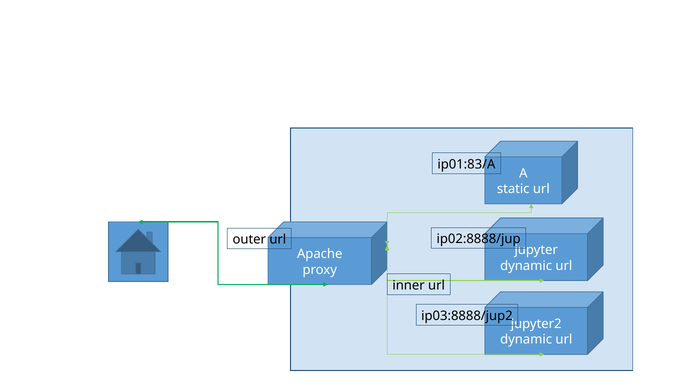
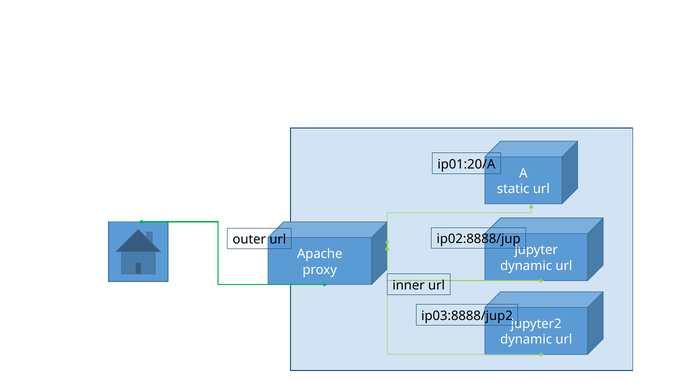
ip01:83/A: ip01:83/A -> ip01:20/A (466, 164)
